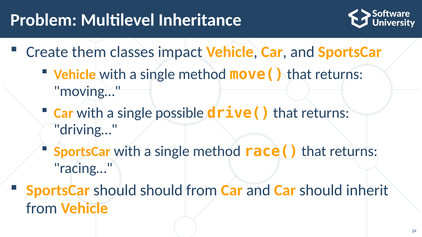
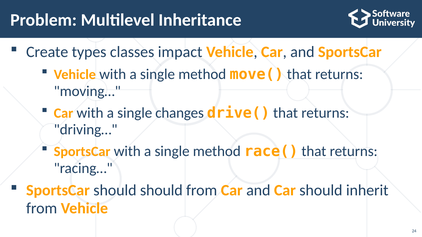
them: them -> types (89, 52)
possible: possible -> changes (180, 113)
